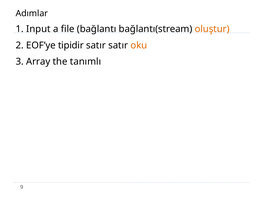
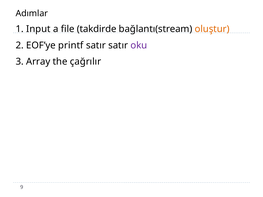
bağlantı: bağlantı -> takdirde (97, 29)
tipidir: tipidir -> printf (71, 45)
oku colour: orange -> purple (139, 45)
tanımlı: tanımlı -> çağrılır (86, 62)
